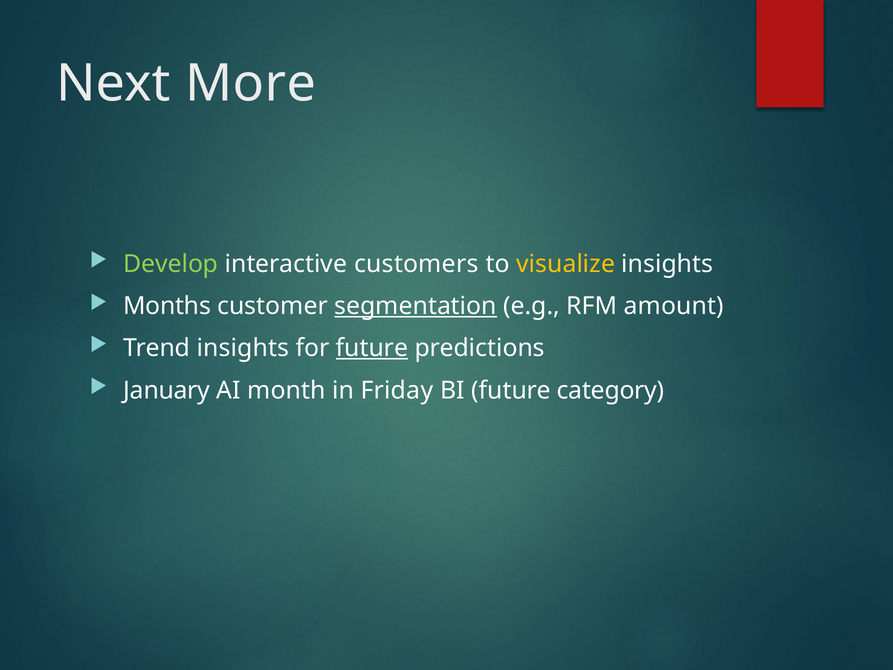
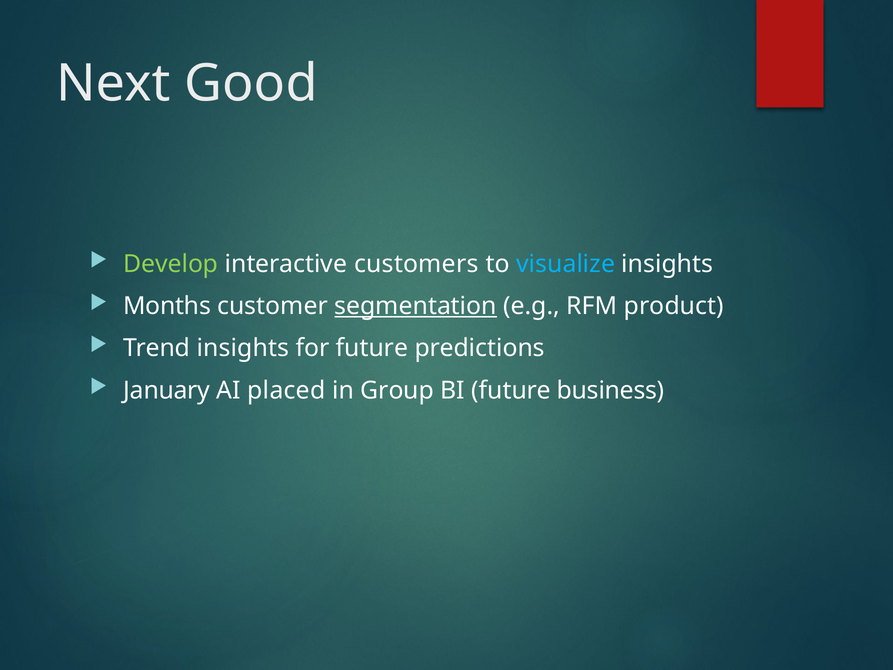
More: More -> Good (251, 84)
visualize colour: yellow -> light blue (566, 264)
amount: amount -> product (674, 306)
future underline: present -> none (372, 348)
month: month -> placed (286, 390)
Friday: Friday -> Group (397, 390)
category: category -> business (610, 390)
